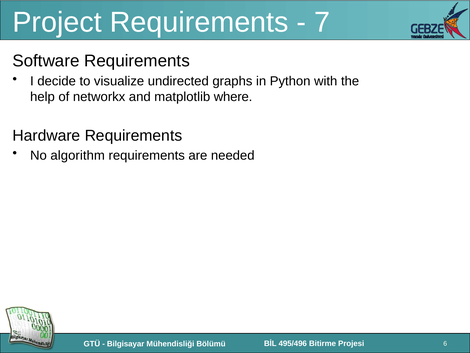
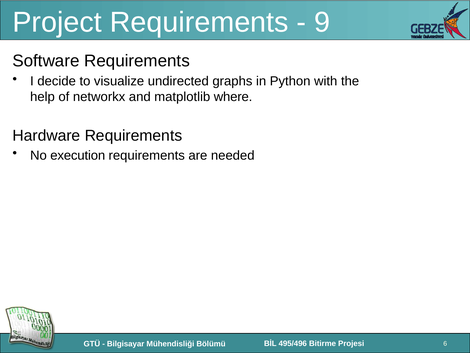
7: 7 -> 9 (322, 22)
algorithm: algorithm -> execution (78, 155)
